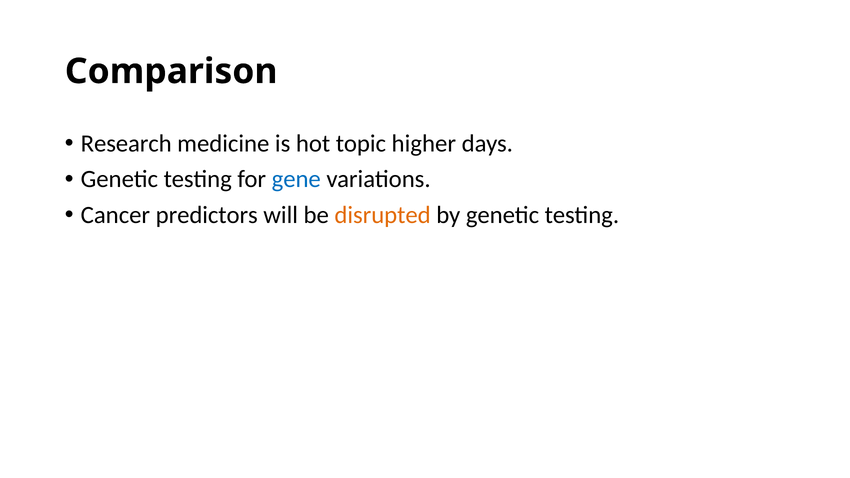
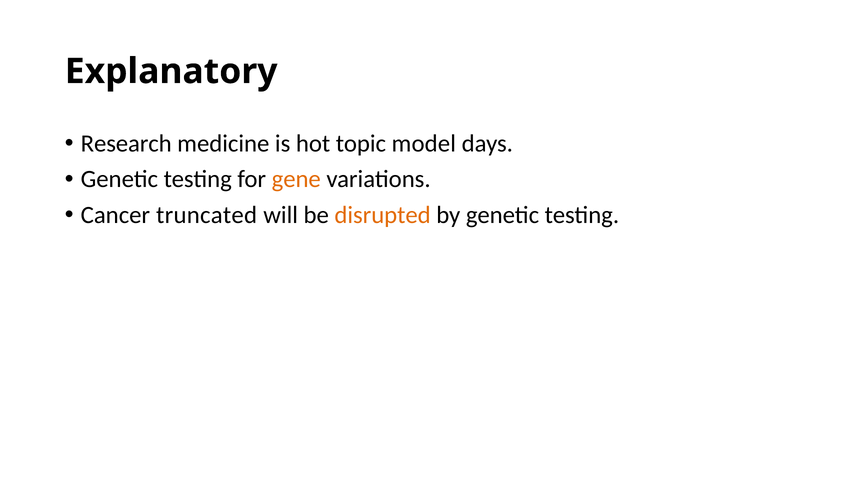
Comparison: Comparison -> Explanatory (171, 71)
higher: higher -> model (424, 144)
gene colour: blue -> orange (296, 179)
predictors: predictors -> truncated (207, 215)
